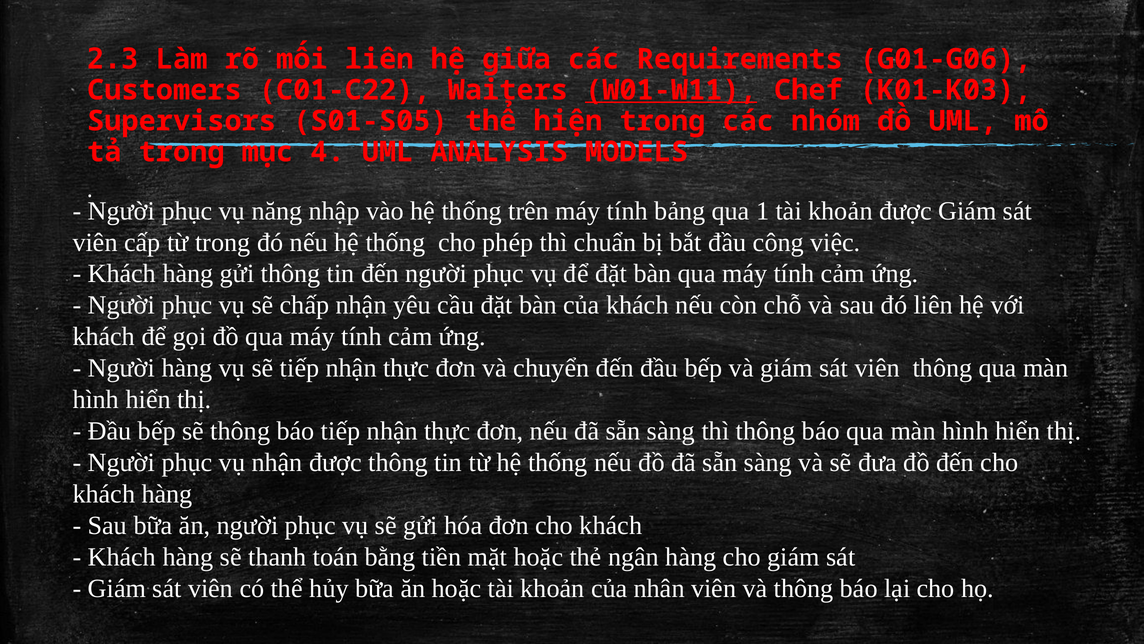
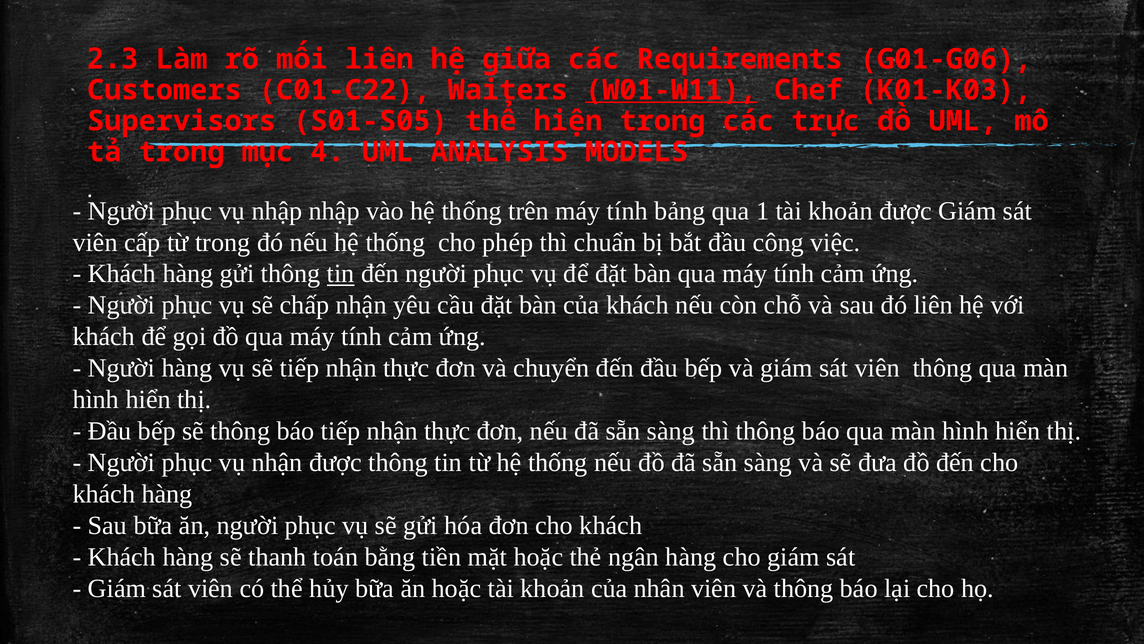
nhóm: nhóm -> trực (825, 121)
vụ năng: năng -> nhập (277, 211)
tin underline: none -> present (341, 274)
